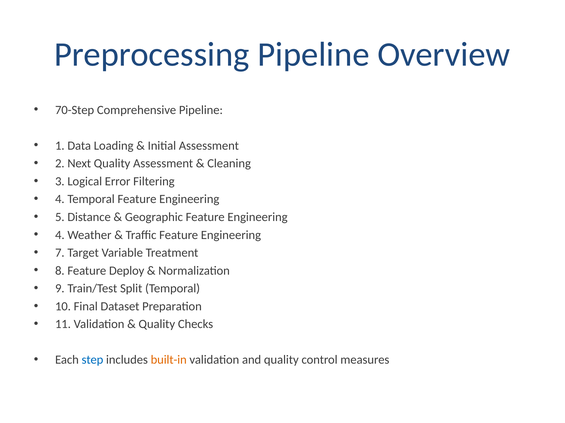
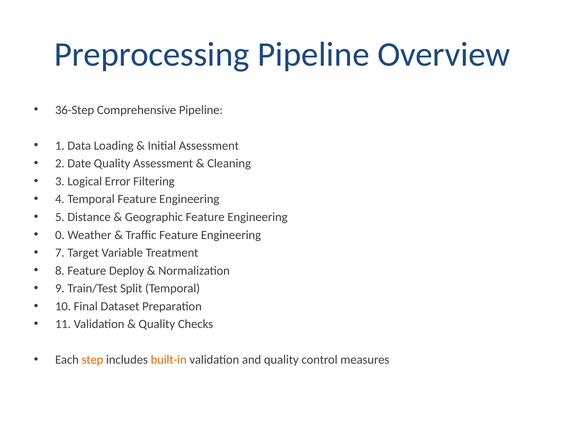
70-Step: 70-Step -> 36-Step (75, 110)
Next: Next -> Date (79, 164)
4: 4 -> 0 (60, 235)
step colour: blue -> orange (92, 360)
